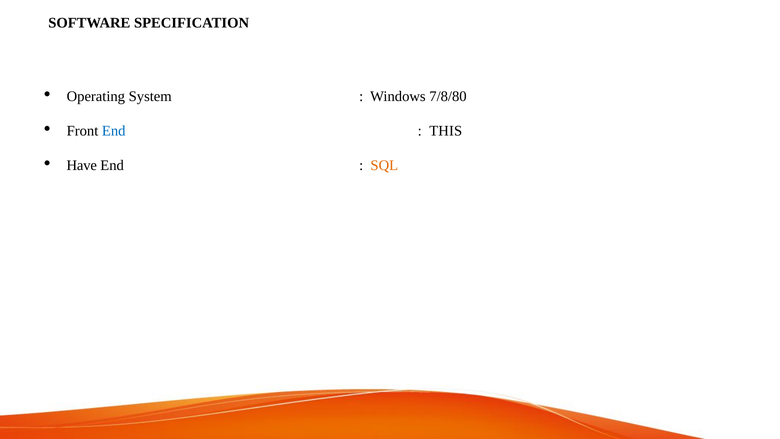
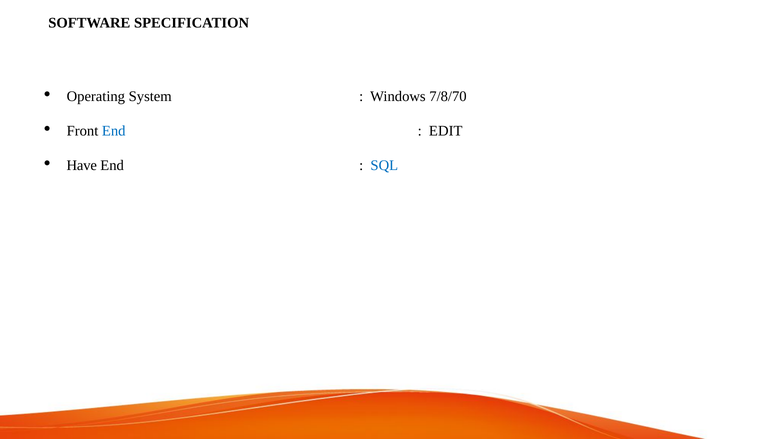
7/8/80: 7/8/80 -> 7/8/70 (448, 97)
THIS: THIS -> EDIT (446, 131)
SQL colour: orange -> blue (384, 166)
